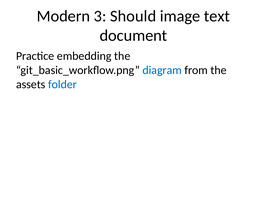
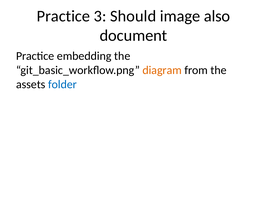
Modern: Modern -> Practice (63, 16)
text: text -> also (217, 16)
diagram colour: blue -> orange (162, 70)
